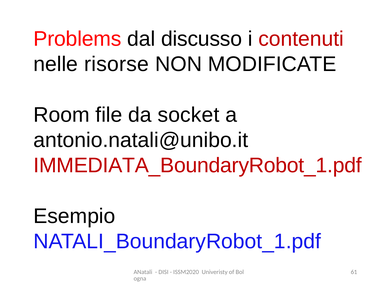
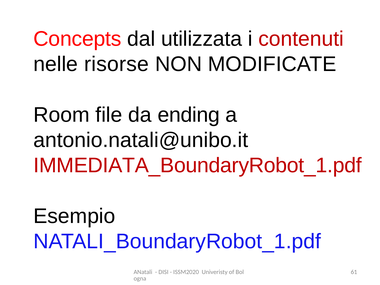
Problems: Problems -> Concepts (77, 39)
discusso: discusso -> utilizzata (202, 39)
socket: socket -> ending (189, 115)
